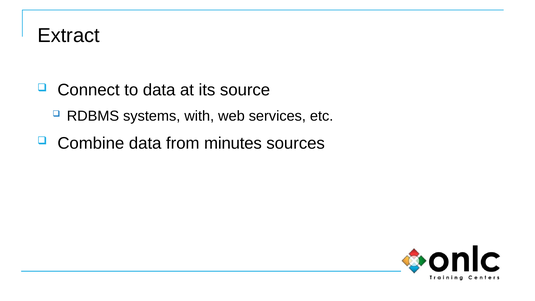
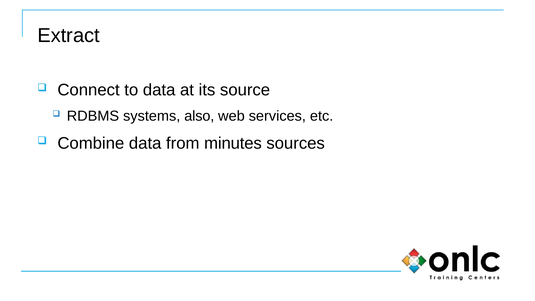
with: with -> also (199, 116)
